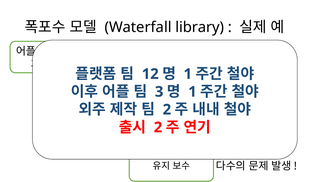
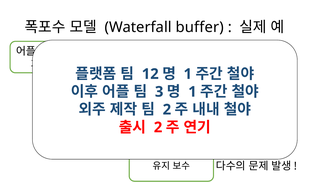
library: library -> buffer (200, 27)
